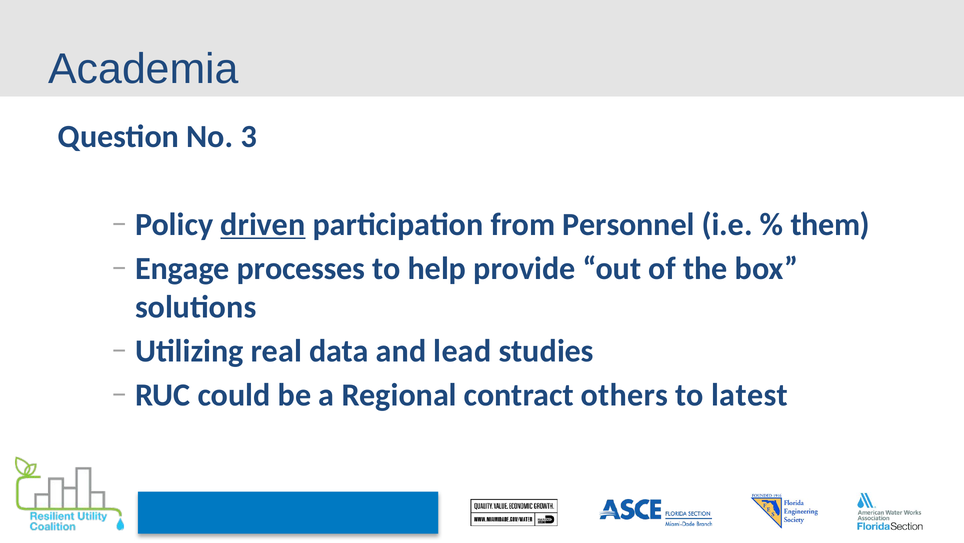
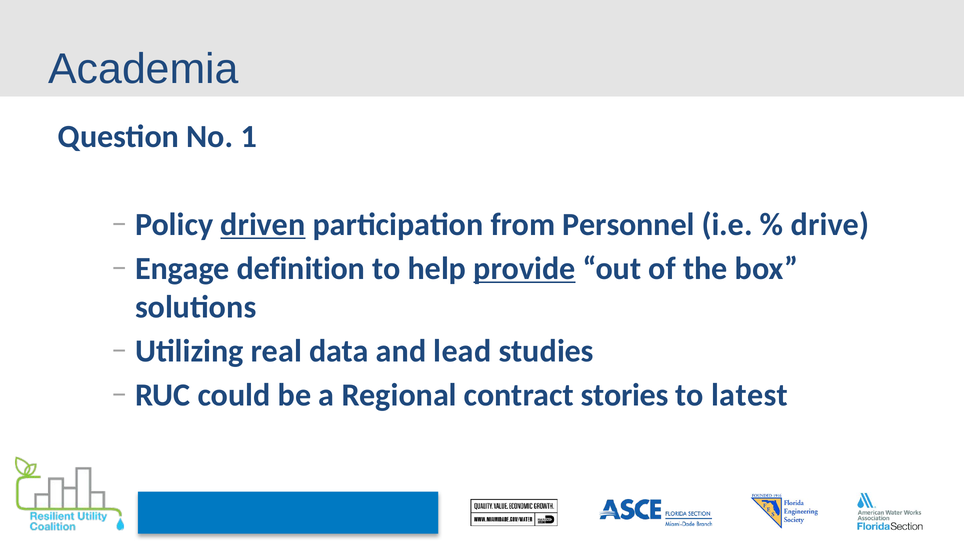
3: 3 -> 1 (249, 136)
them: them -> drive (830, 224)
processes: processes -> definition (301, 268)
provide underline: none -> present (524, 268)
others: others -> stories (625, 394)
